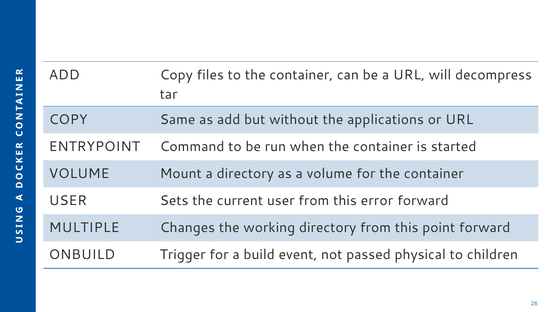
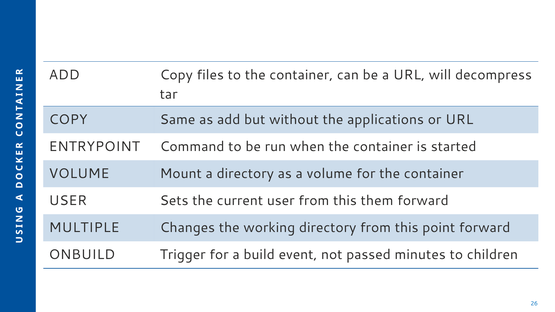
error: error -> them (377, 201)
physical: physical -> minutes (420, 255)
